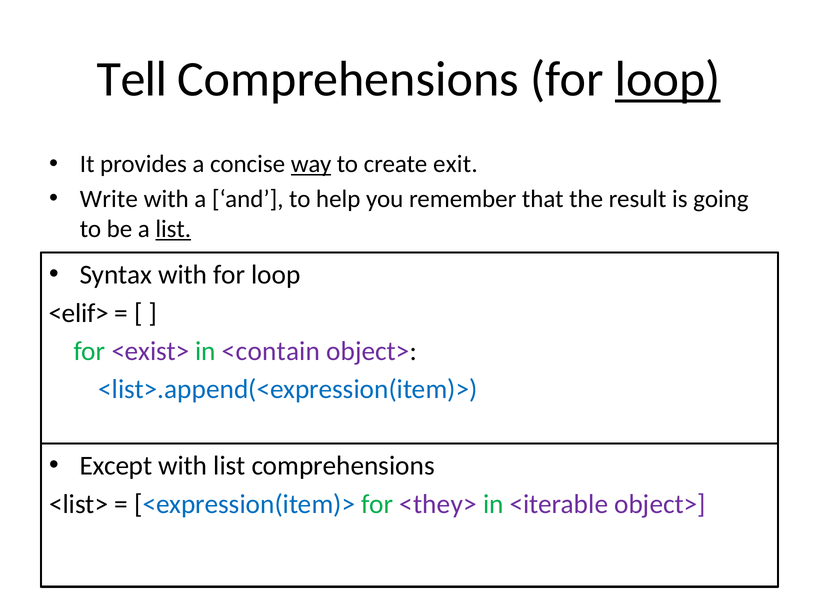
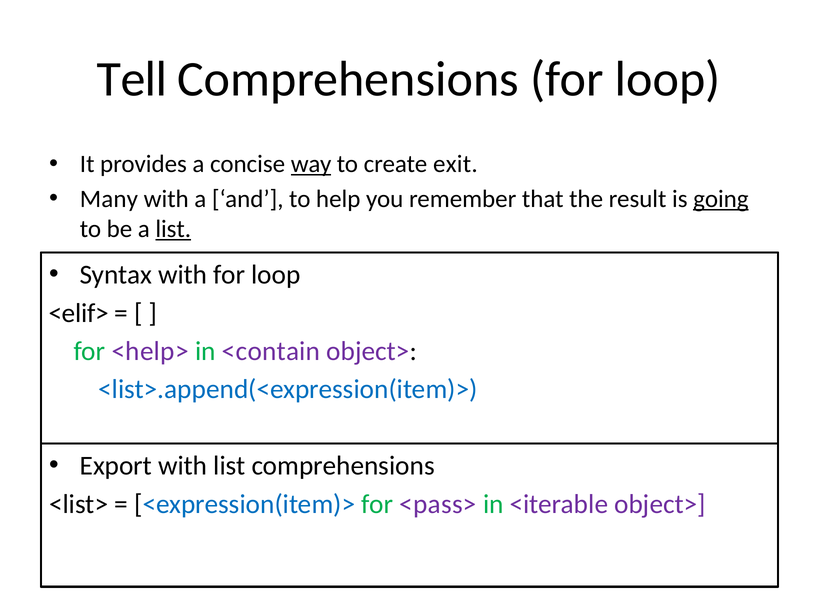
loop underline: present -> none (668, 79)
Write: Write -> Many (109, 199)
going underline: none -> present (721, 199)
<exist>: <exist> -> <help> (150, 351)
Except: Except -> Export (116, 466)
<they>: <they> -> <pass> (438, 504)
